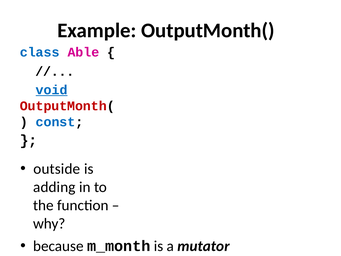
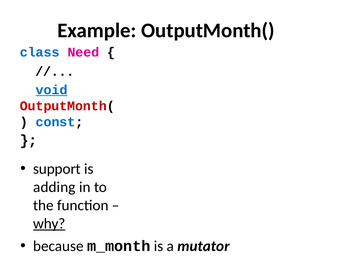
Able: Able -> Need (83, 52)
outside: outside -> support (57, 169)
why underline: none -> present (49, 223)
